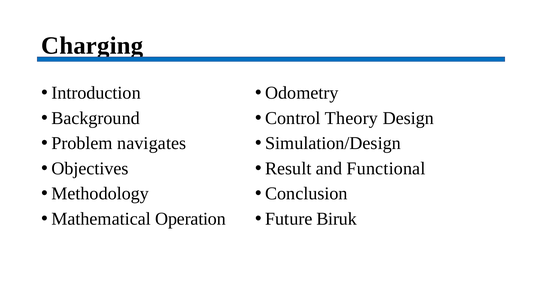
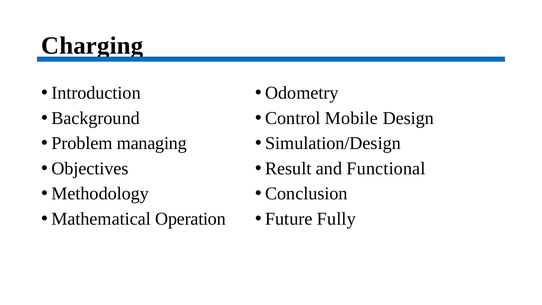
Theory: Theory -> Mobile (351, 118)
navigates: navigates -> managing (152, 143)
Biruk: Biruk -> Fully (336, 219)
